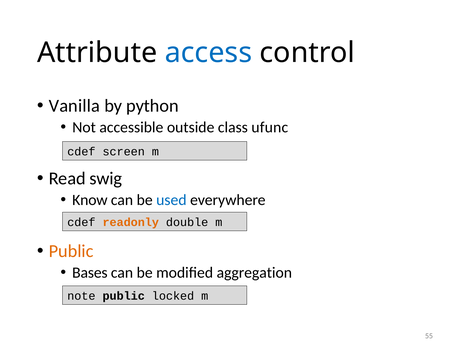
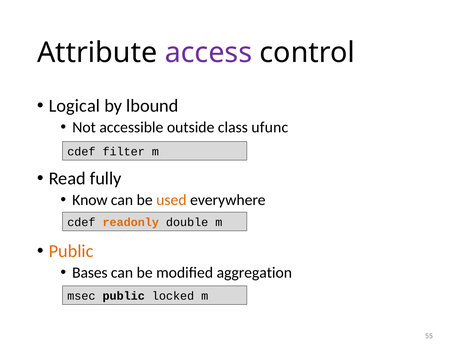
access colour: blue -> purple (208, 53)
Vanilla: Vanilla -> Logical (74, 106)
python: python -> lbound (152, 106)
screen: screen -> filter (124, 152)
swig: swig -> fully (106, 179)
used colour: blue -> orange (171, 200)
note: note -> msec (81, 297)
